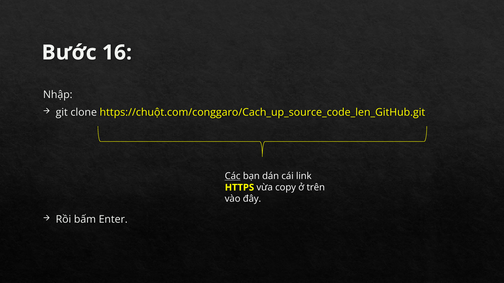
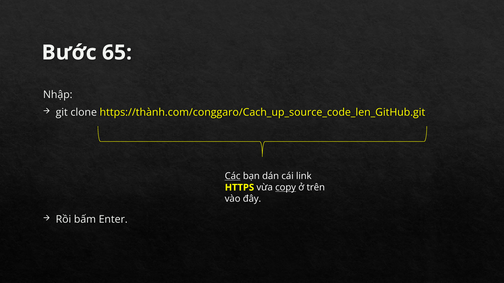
16: 16 -> 65 (117, 53)
https://chuột.com/conggaro/Cach_up_source_code_len_GitHub.git: https://chuột.com/conggaro/Cach_up_source_code_len_GitHub.git -> https://thành.com/conggaro/Cach_up_source_code_len_GitHub.git (262, 113)
copy underline: none -> present (286, 188)
